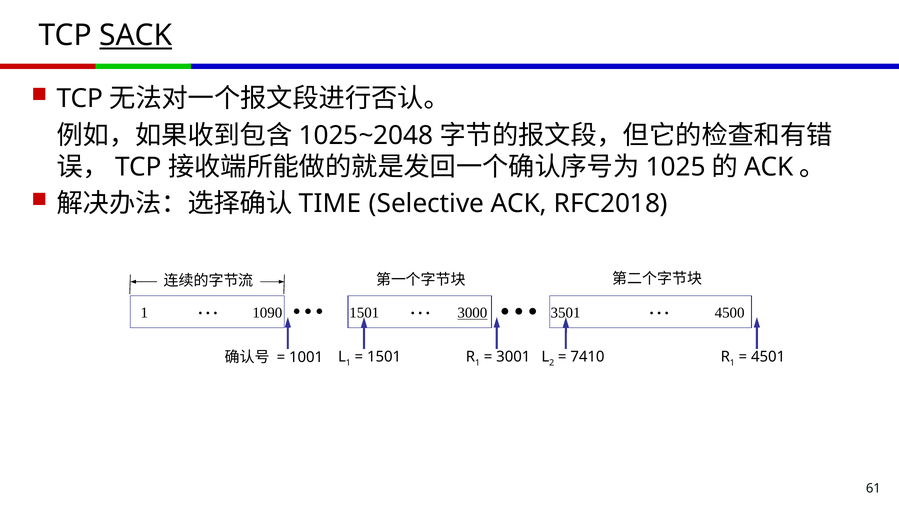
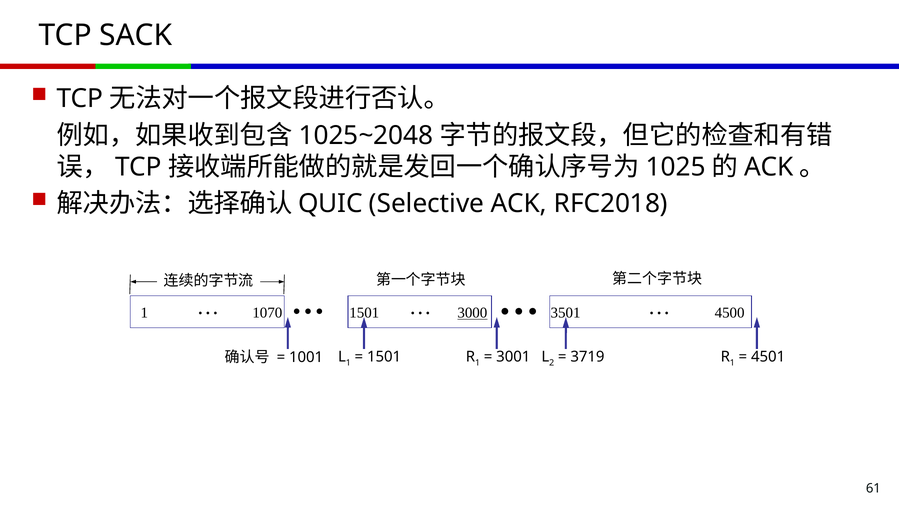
SACK underline: present -> none (136, 36)
TIME: TIME -> QUIC (330, 204)
1090: 1090 -> 1070 (267, 313)
7410: 7410 -> 3719 (587, 357)
